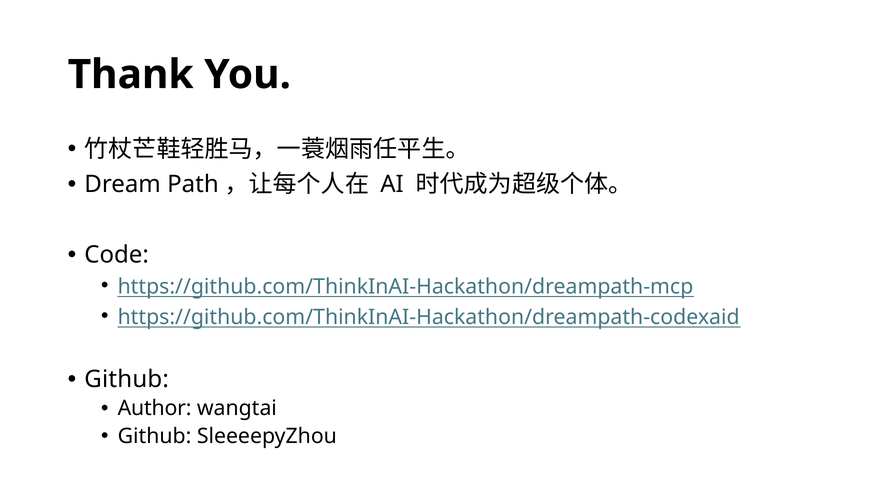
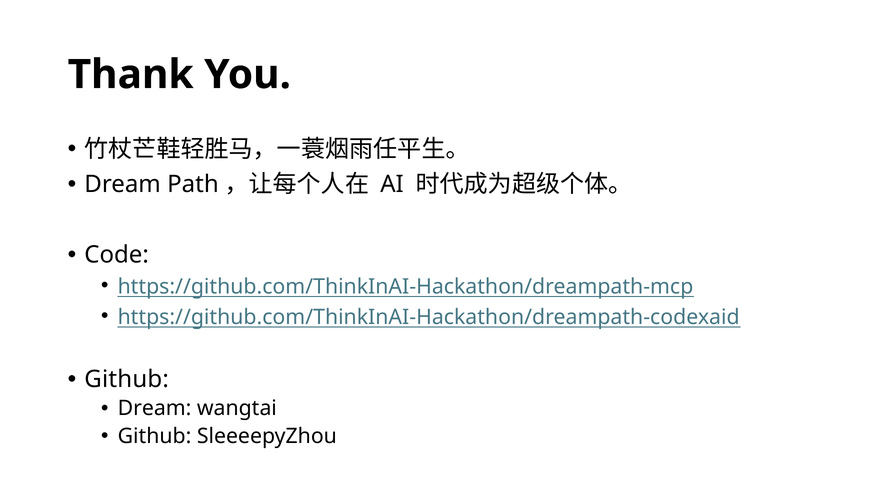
Author: Author -> Dream (155, 408)
